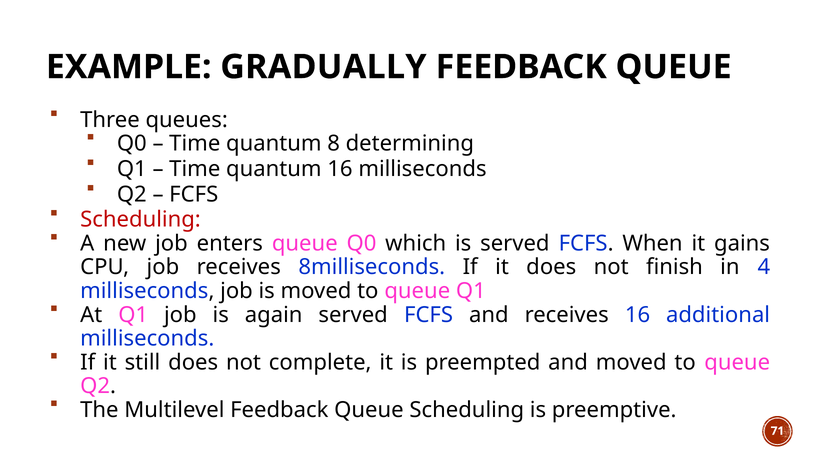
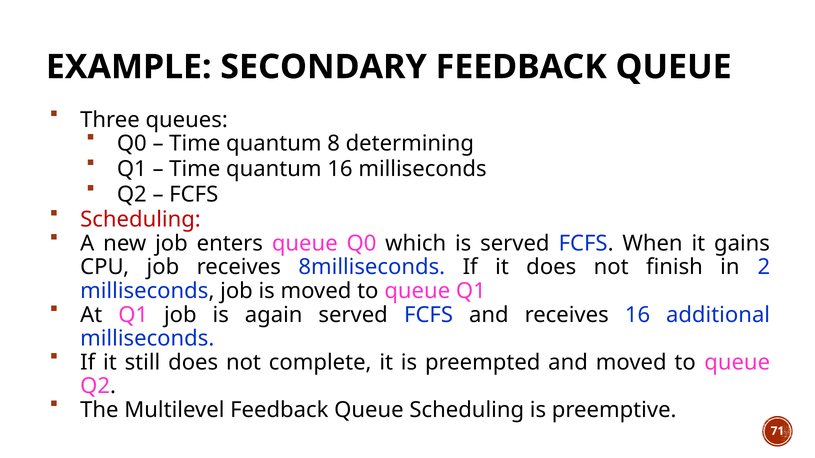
GRADUALLY: GRADUALLY -> SECONDARY (324, 67)
4: 4 -> 2 (764, 267)
